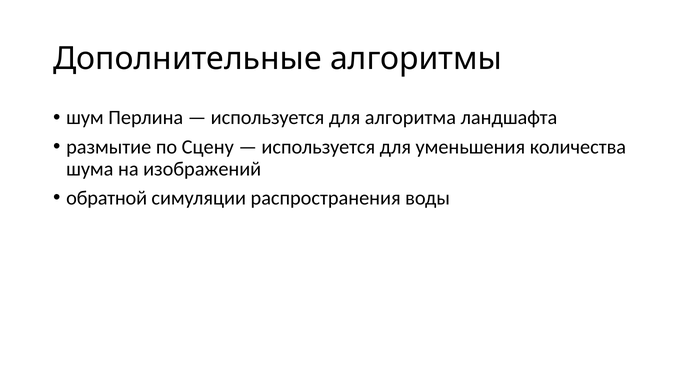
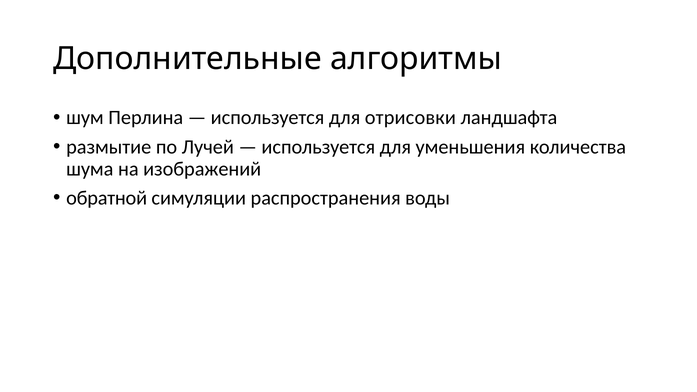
алгоритма: алгоритма -> отрисовки (410, 118)
Сцену: Сцену -> Лучей (208, 147)
